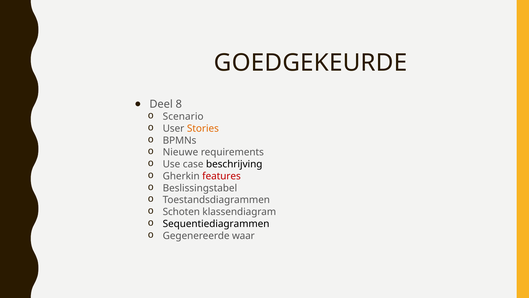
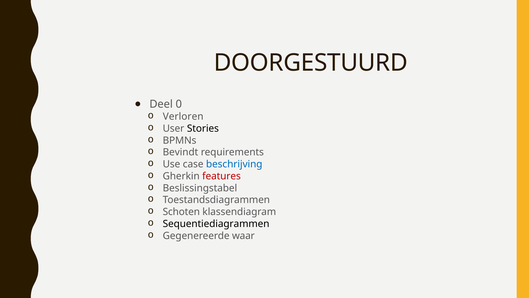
GOEDGEKEURDE: GOEDGEKEURDE -> DOORGESTUURD (311, 63)
8: 8 -> 0 (179, 104)
Scenario: Scenario -> Verloren (183, 116)
Stories colour: orange -> black (203, 128)
Nieuwe: Nieuwe -> Bevindt (180, 152)
beschrijving colour: black -> blue (234, 164)
